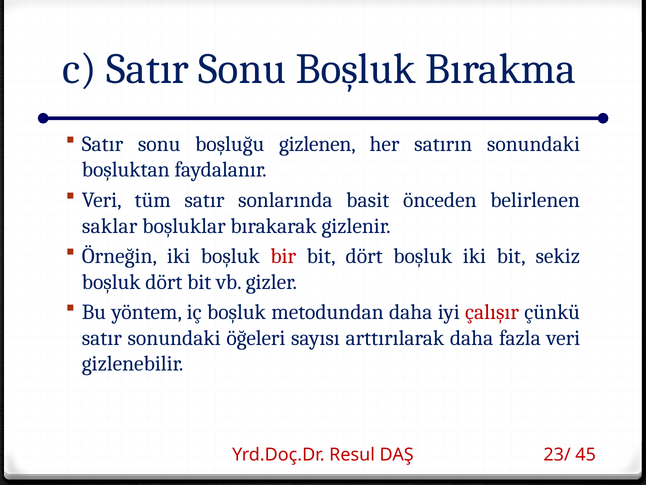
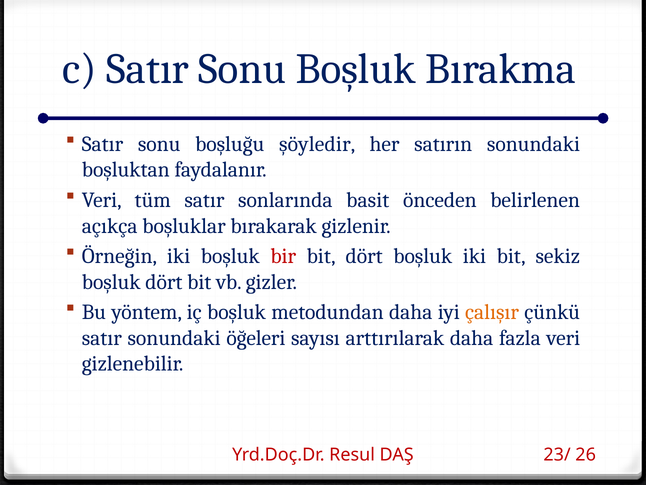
gizlenen: gizlenen -> şöyledir (317, 144)
saklar: saklar -> açıkça (110, 226)
çalışır colour: red -> orange (492, 312)
45: 45 -> 26 (586, 454)
